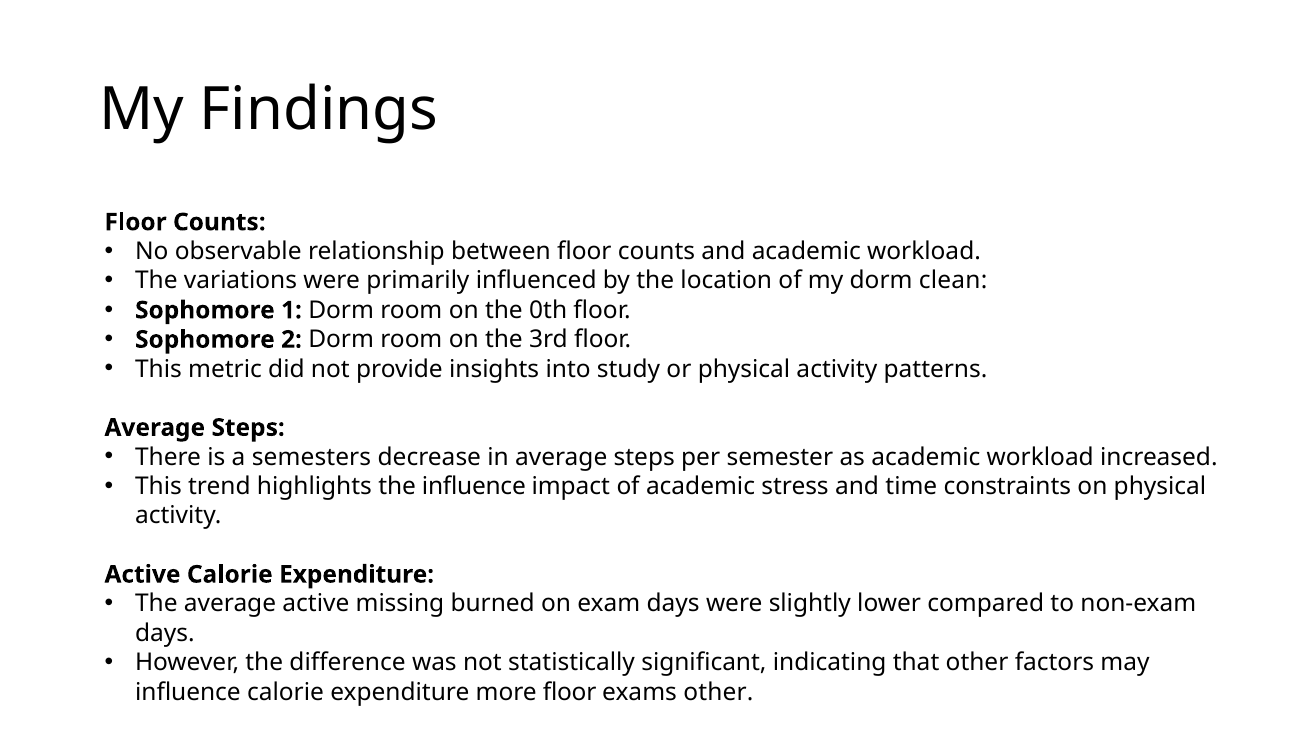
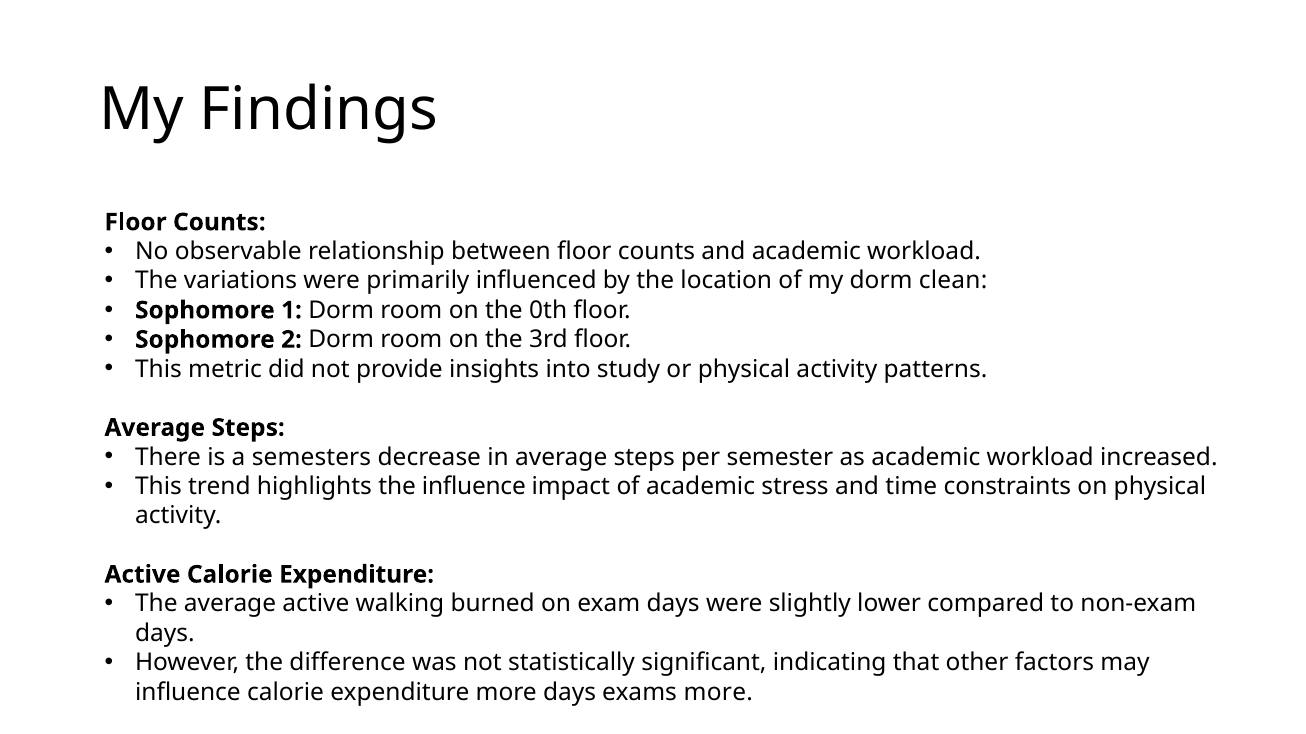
missing: missing -> walking (400, 604)
more floor: floor -> days (570, 693)
exams other: other -> more (718, 693)
